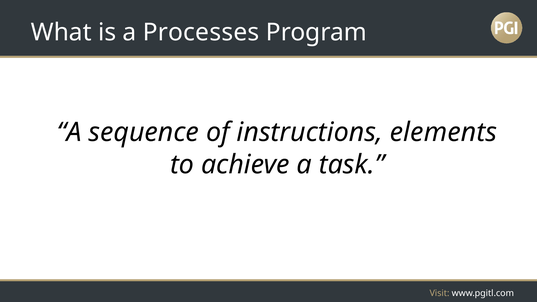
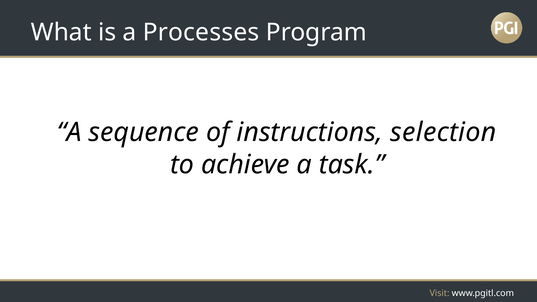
elements: elements -> selection (443, 132)
